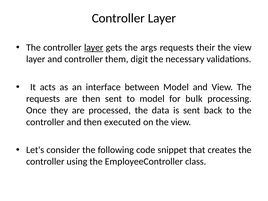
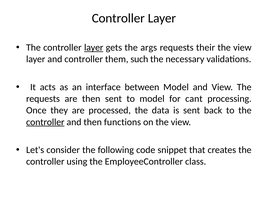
digit: digit -> such (139, 59)
bulk: bulk -> cant (194, 99)
controller underline: none -> present (45, 122)
executed: executed -> functions (122, 122)
